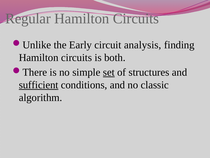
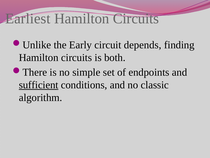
Regular: Regular -> Earliest (28, 19)
analysis: analysis -> depends (143, 45)
set underline: present -> none (109, 72)
structures: structures -> endpoints (149, 72)
